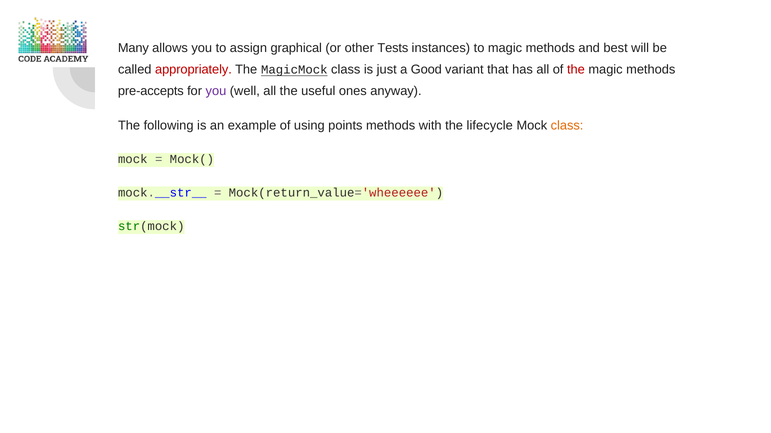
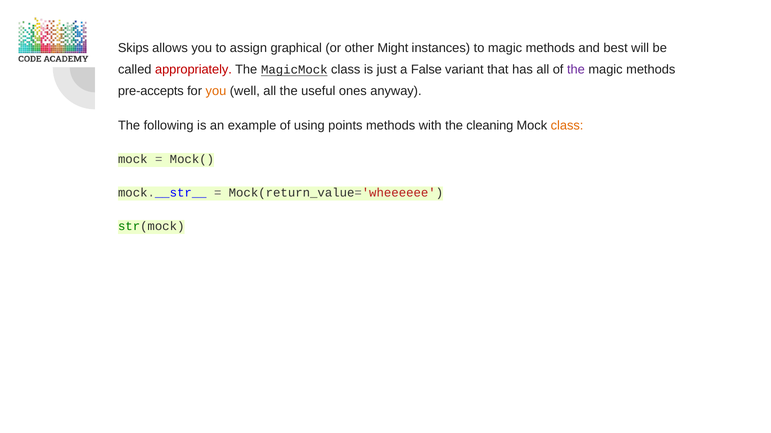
Many: Many -> Skips (133, 48)
Tests: Tests -> Might (393, 48)
Good: Good -> False (426, 70)
the colour: red -> purple (576, 70)
you colour: purple -> orange (216, 91)
lifecycle: lifecycle -> cleaning (490, 126)
